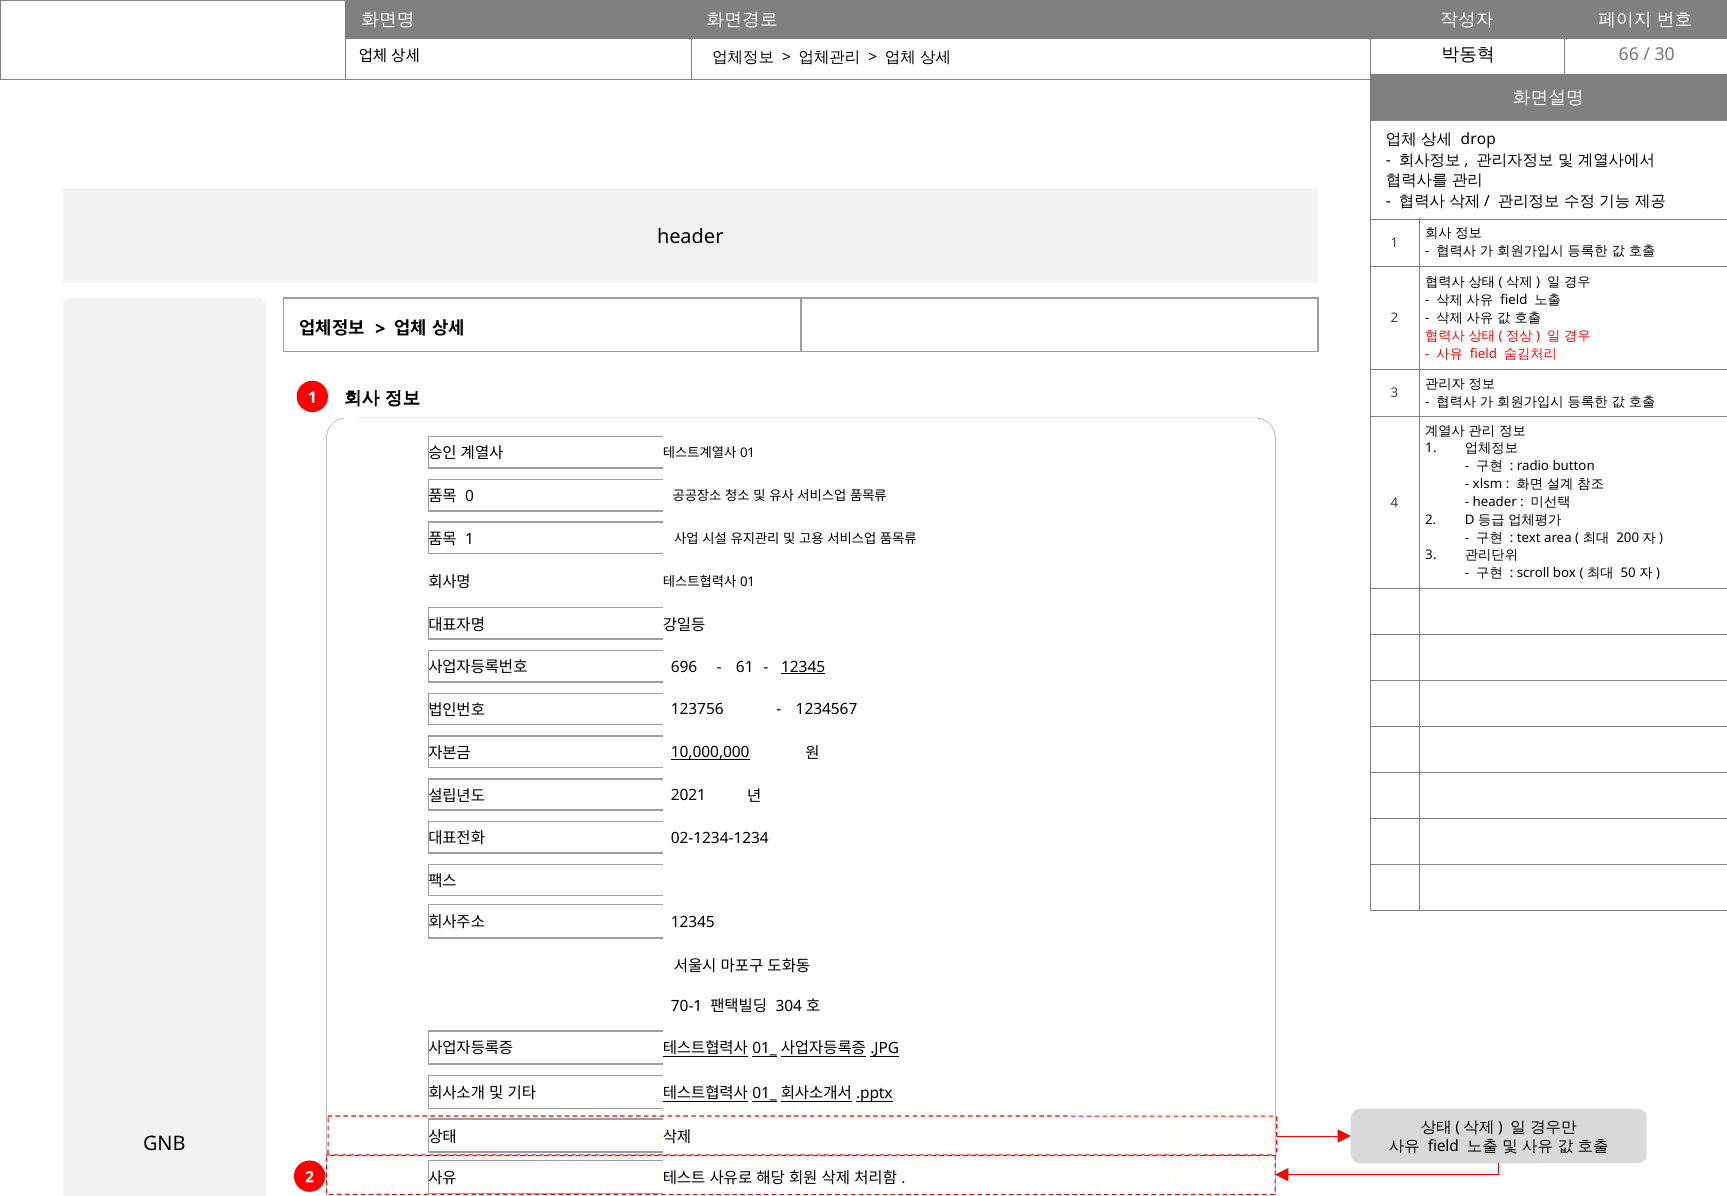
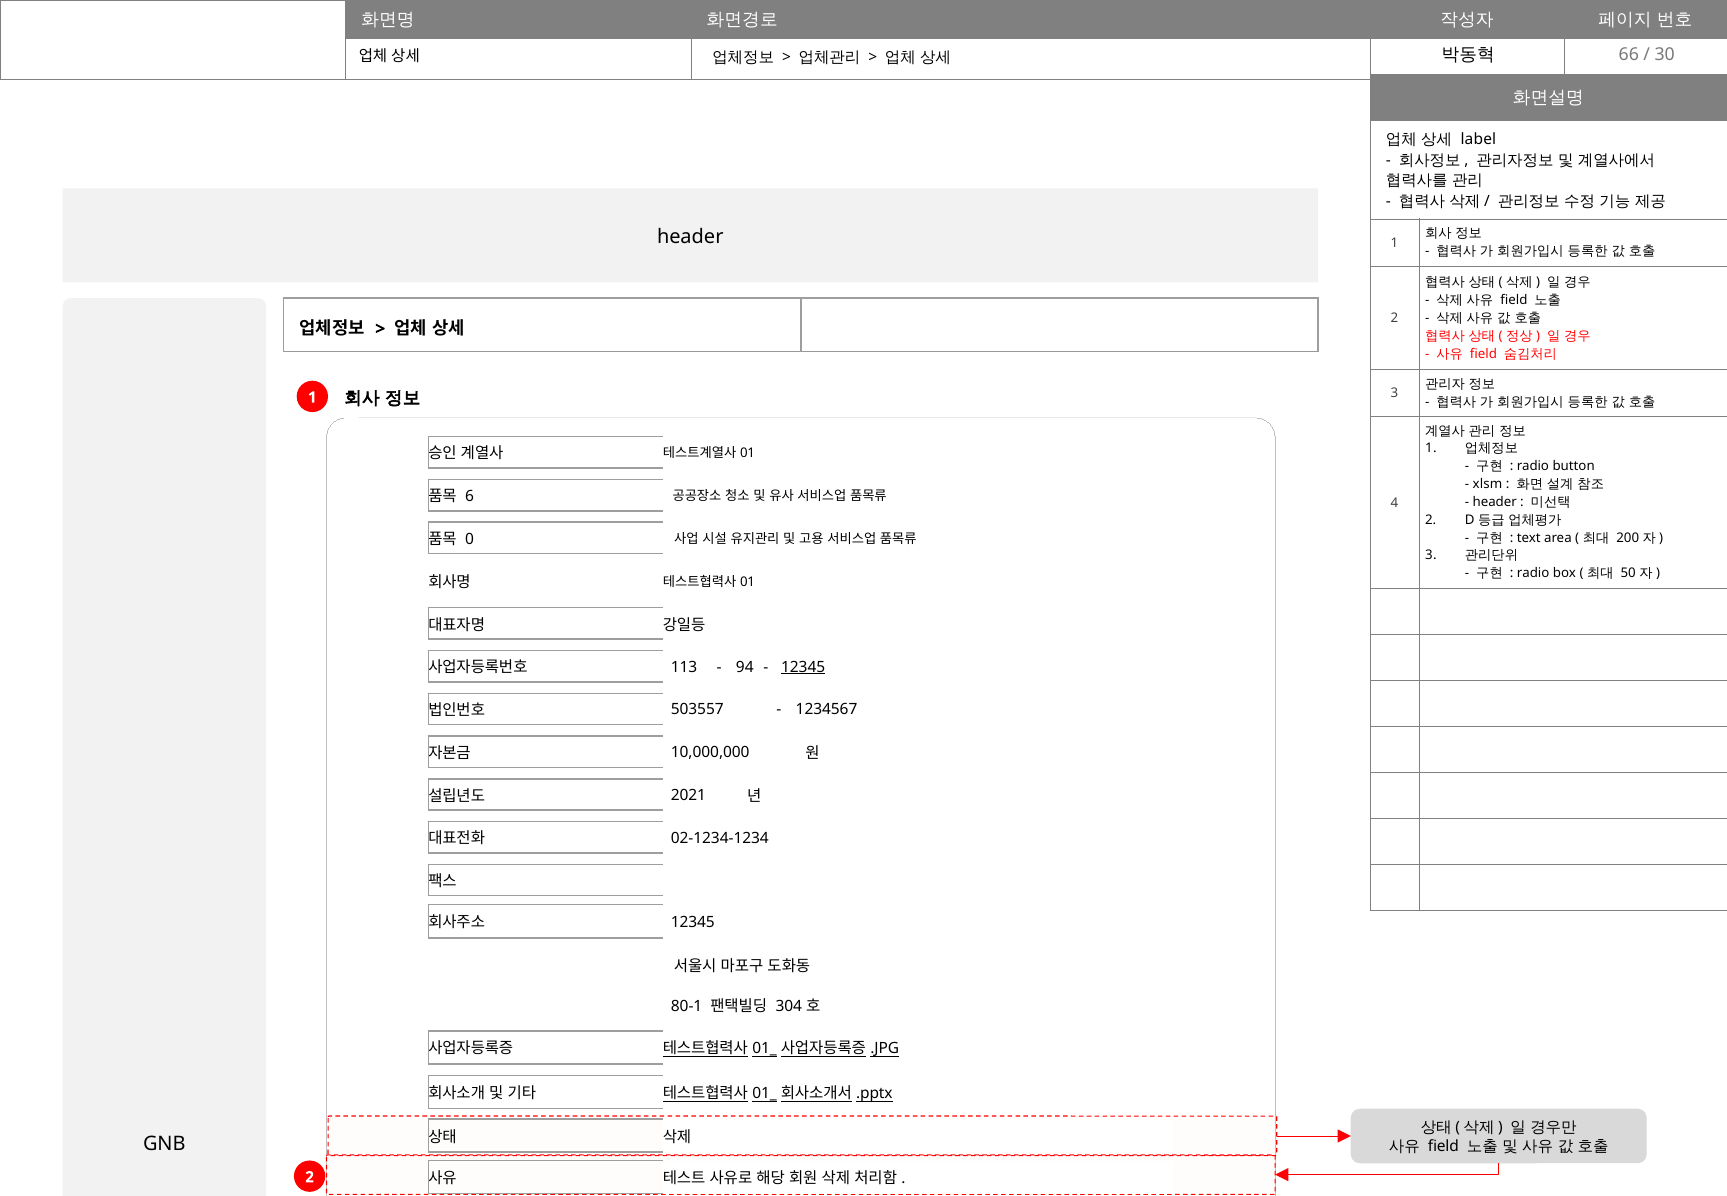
drop: drop -> label (1478, 140)
0: 0 -> 6 (470, 496)
1: 1 -> 0 (470, 539)
scroll: scroll -> radio (1533, 573)
696: 696 -> 113 (684, 667)
61: 61 -> 94 (745, 667)
123756: 123756 -> 503557 (697, 710)
10,000,000 underline: present -> none (710, 752)
70-1: 70-1 -> 80-1 (687, 1006)
